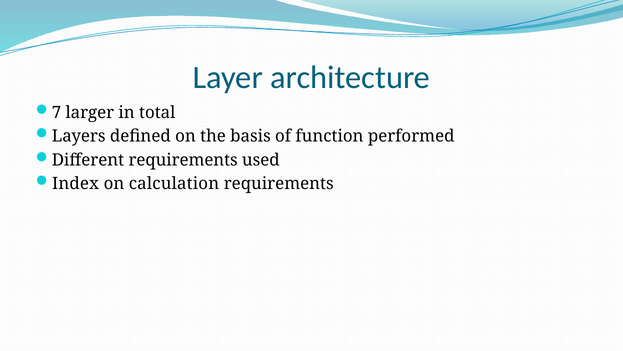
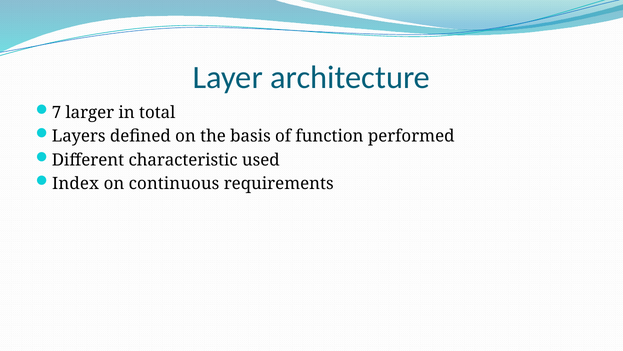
Different requirements: requirements -> characteristic (183, 160)
calculation: calculation -> continuous (174, 183)
